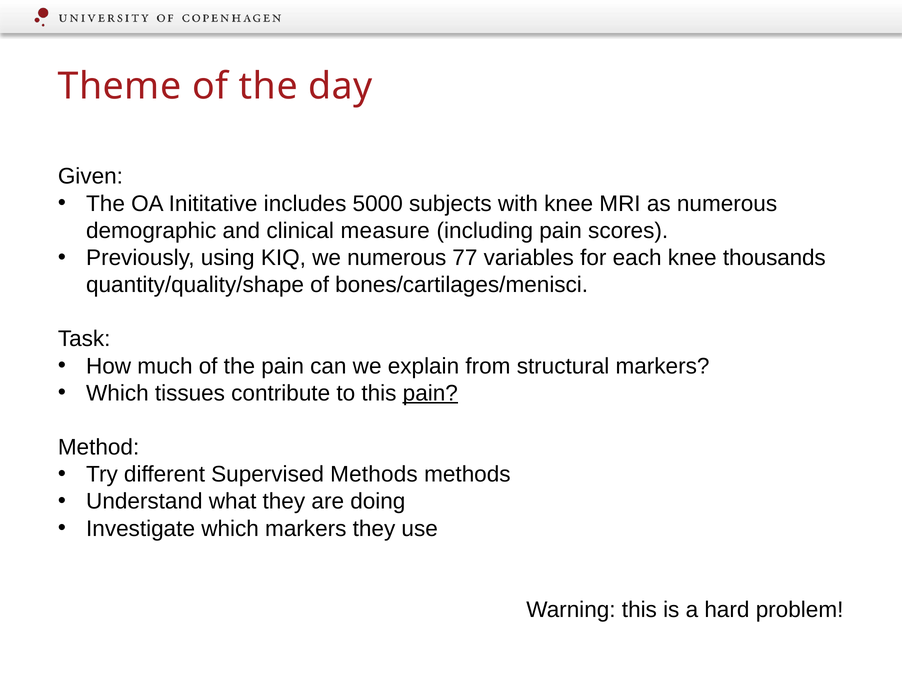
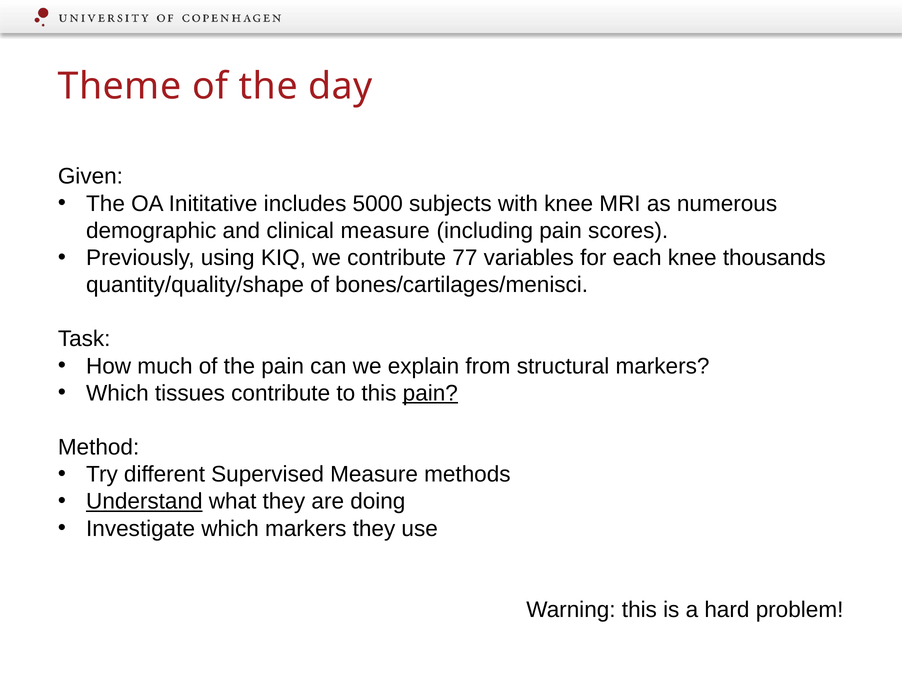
we numerous: numerous -> contribute (397, 258)
Supervised Methods: Methods -> Measure (374, 474)
Understand underline: none -> present (144, 501)
